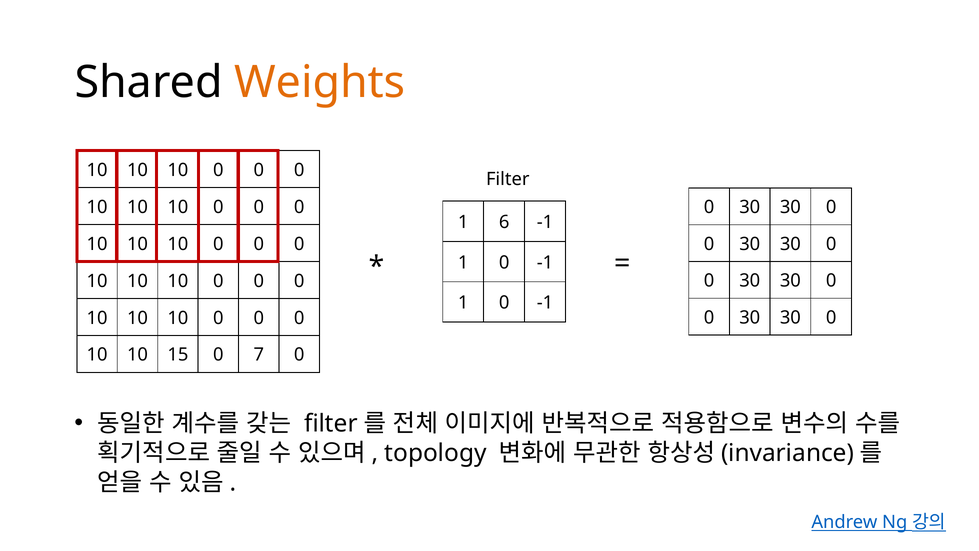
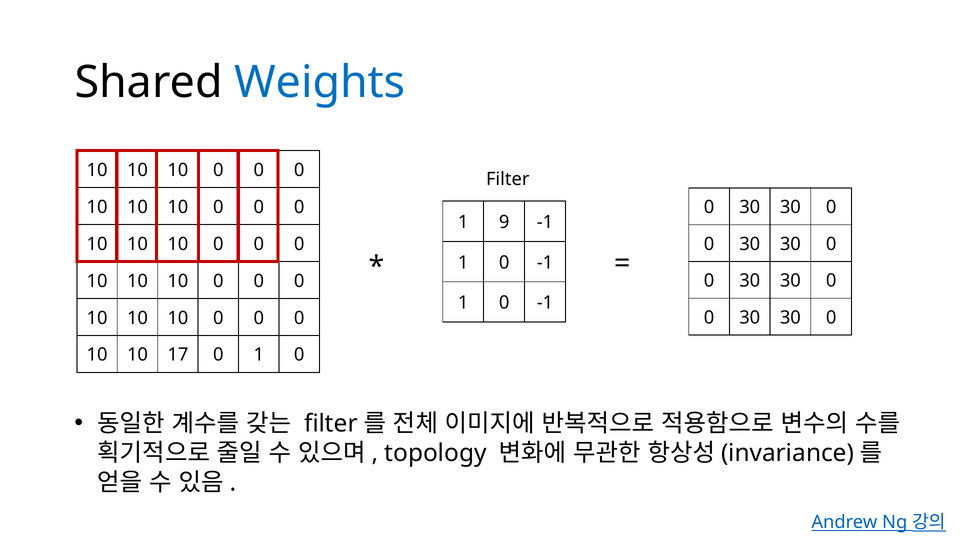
Weights colour: orange -> blue (320, 82)
6: 6 -> 9 (504, 222)
15: 15 -> 17 (178, 355)
7: 7 -> 1 (259, 355)
